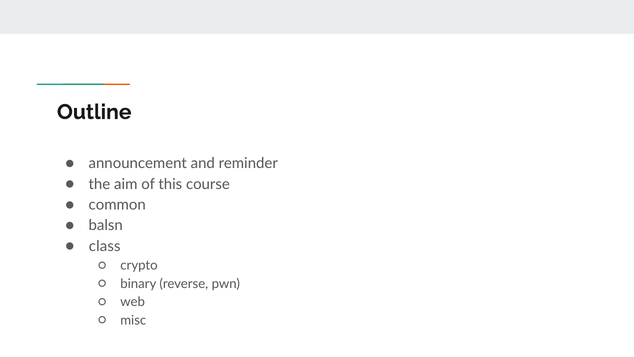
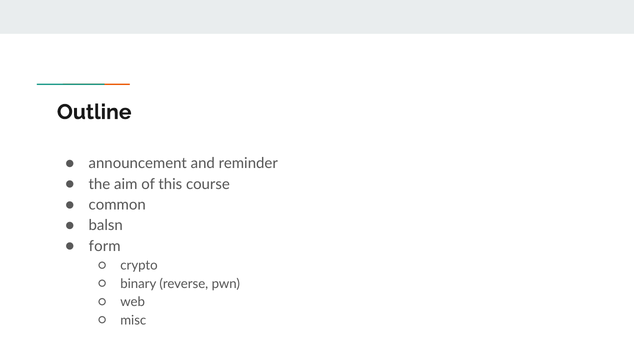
class: class -> form (105, 246)
